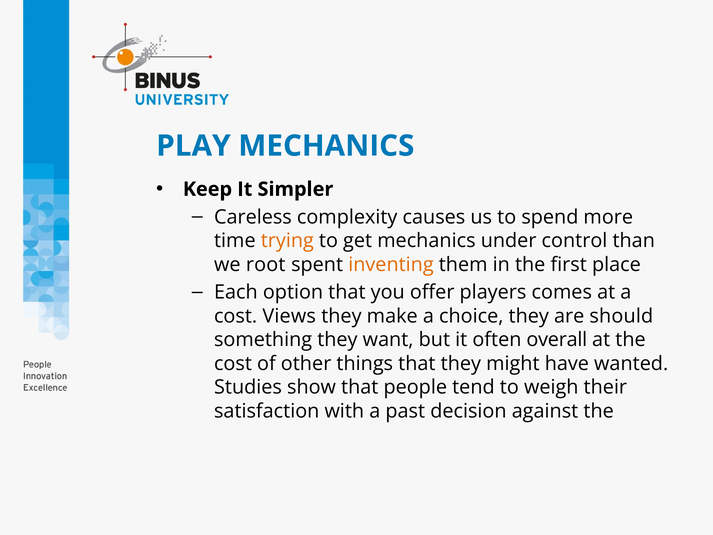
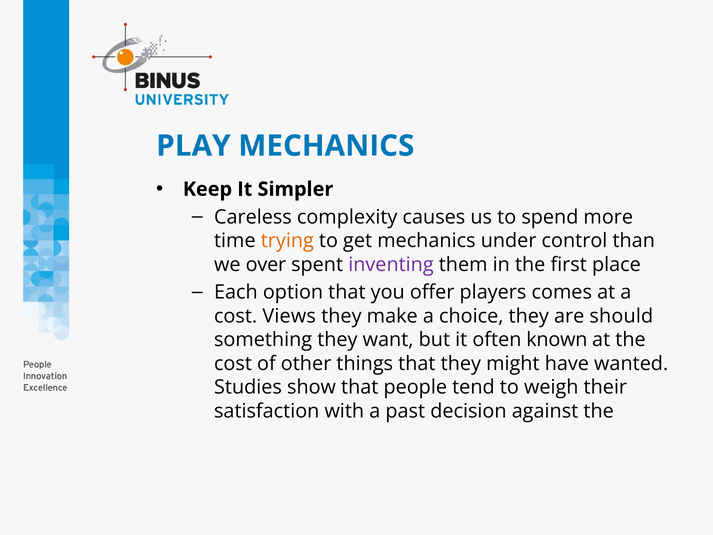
root: root -> over (266, 264)
inventing colour: orange -> purple (391, 264)
overall: overall -> known (557, 340)
